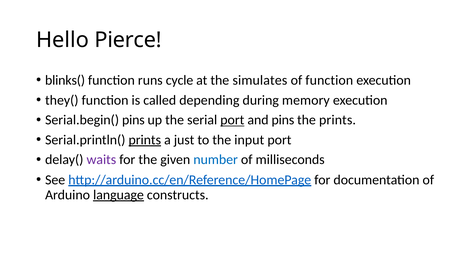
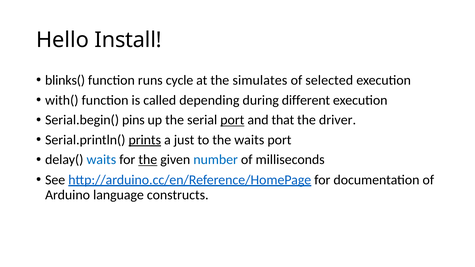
Pierce: Pierce -> Install (128, 40)
of function: function -> selected (329, 80)
they(: they( -> with( (62, 100)
memory: memory -> different (306, 100)
and pins: pins -> that (283, 120)
the prints: prints -> driver (338, 120)
the input: input -> waits (249, 140)
waits colour: purple -> blue (101, 160)
the underline: none -> present (148, 160)
language underline: present -> none (118, 195)
